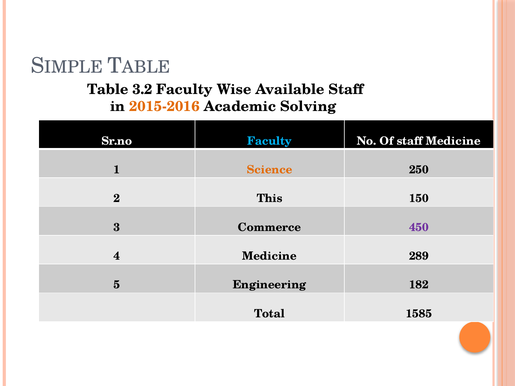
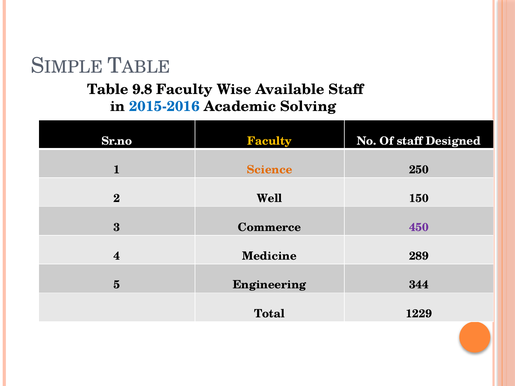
3.2: 3.2 -> 9.8 (142, 89)
2015-2016 colour: orange -> blue (164, 107)
Faculty colour: light blue -> yellow (270, 141)
staff Medicine: Medicine -> Designed (453, 141)
This: This -> Well (270, 199)
182: 182 -> 344 (419, 285)
1585: 1585 -> 1229 (419, 314)
